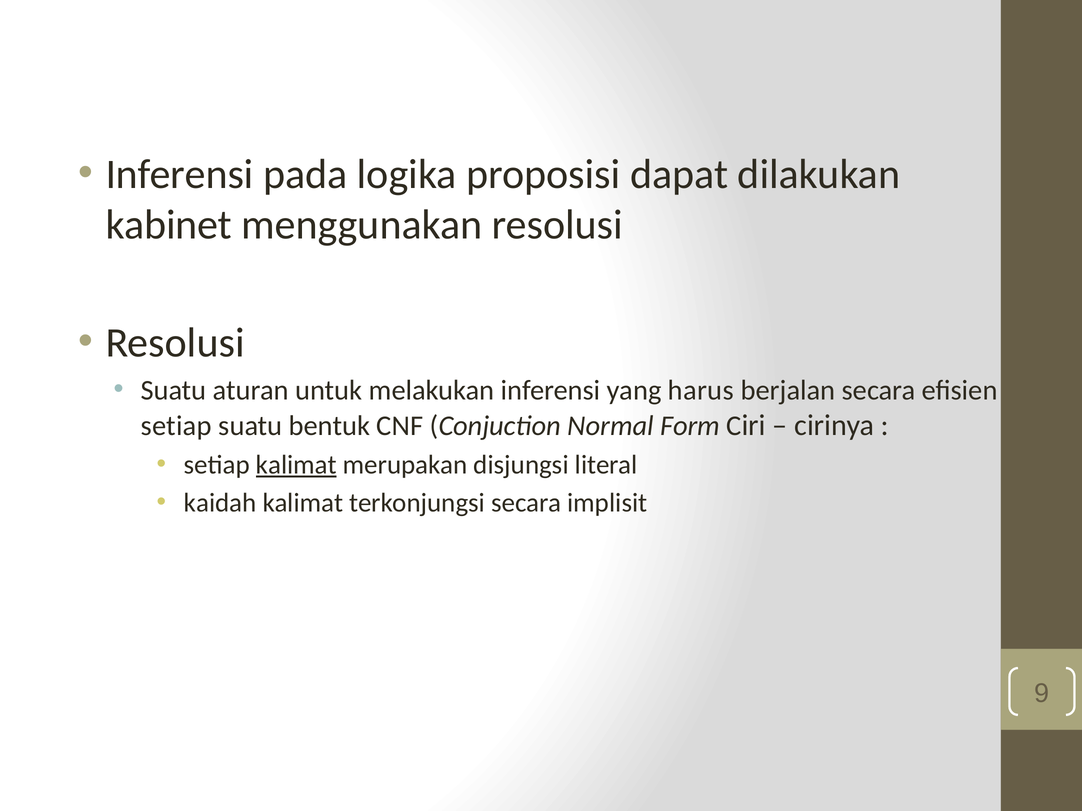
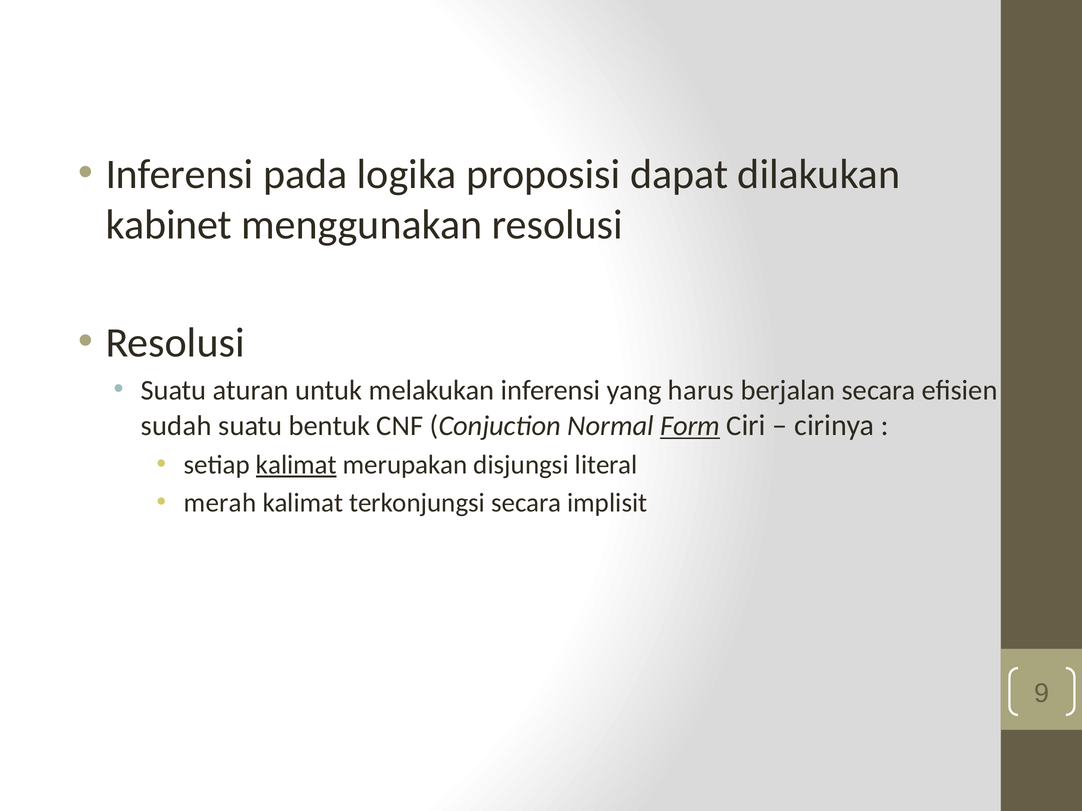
setiap: setiap -> sudah (176, 426)
Form underline: none -> present (690, 426)
kaidah: kaidah -> merah (220, 503)
